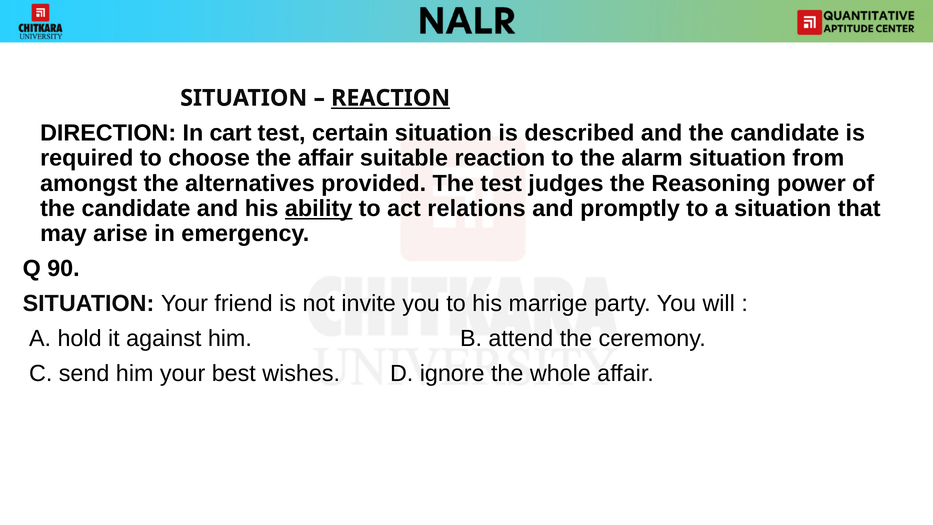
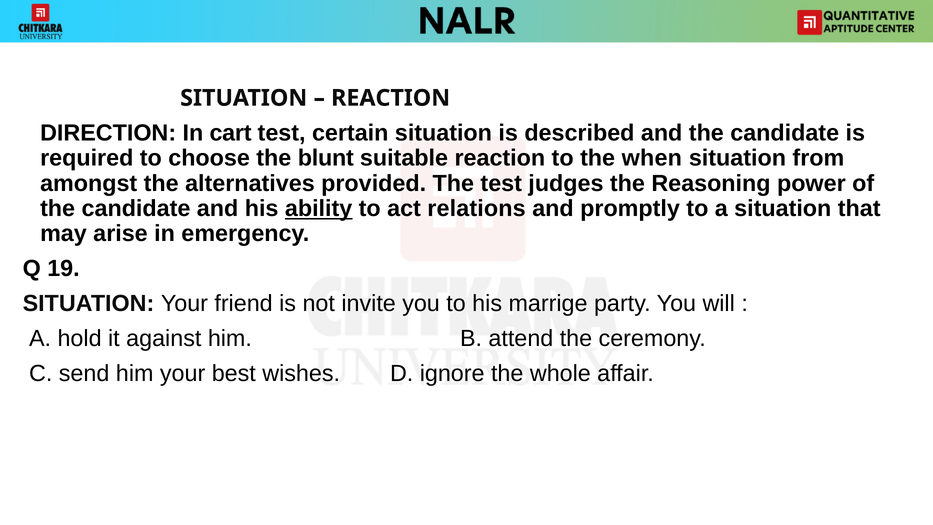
REACTION underline: present -> none (391, 98)
the affair: affair -> blunt (326, 158)
alarm: alarm -> when (652, 158)
90: 90 -> 19 (63, 269)
